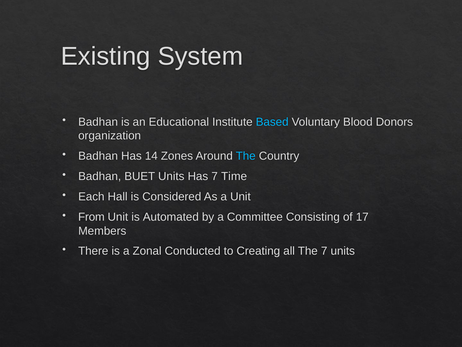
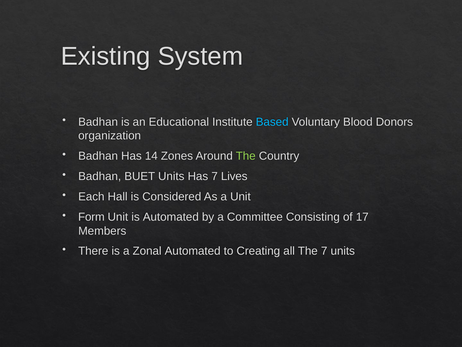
The colour: light blue -> light green (246, 156)
Time: Time -> Lives (234, 176)
From: From -> Form (91, 217)
Zonal Conducted: Conducted -> Automated (193, 251)
